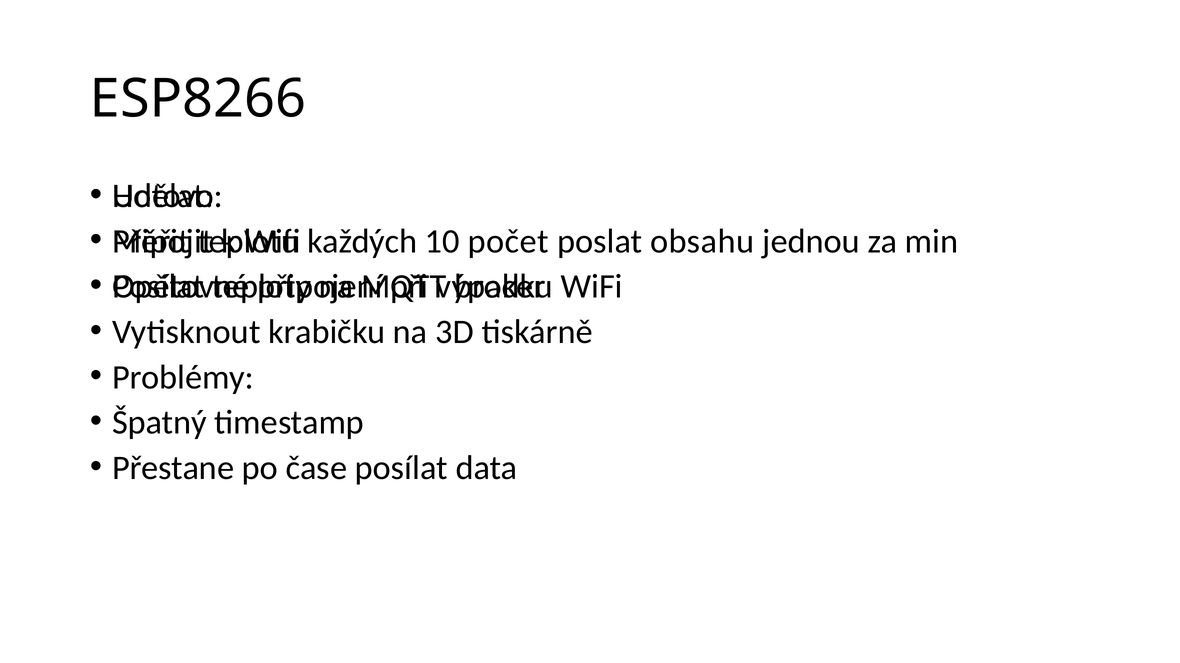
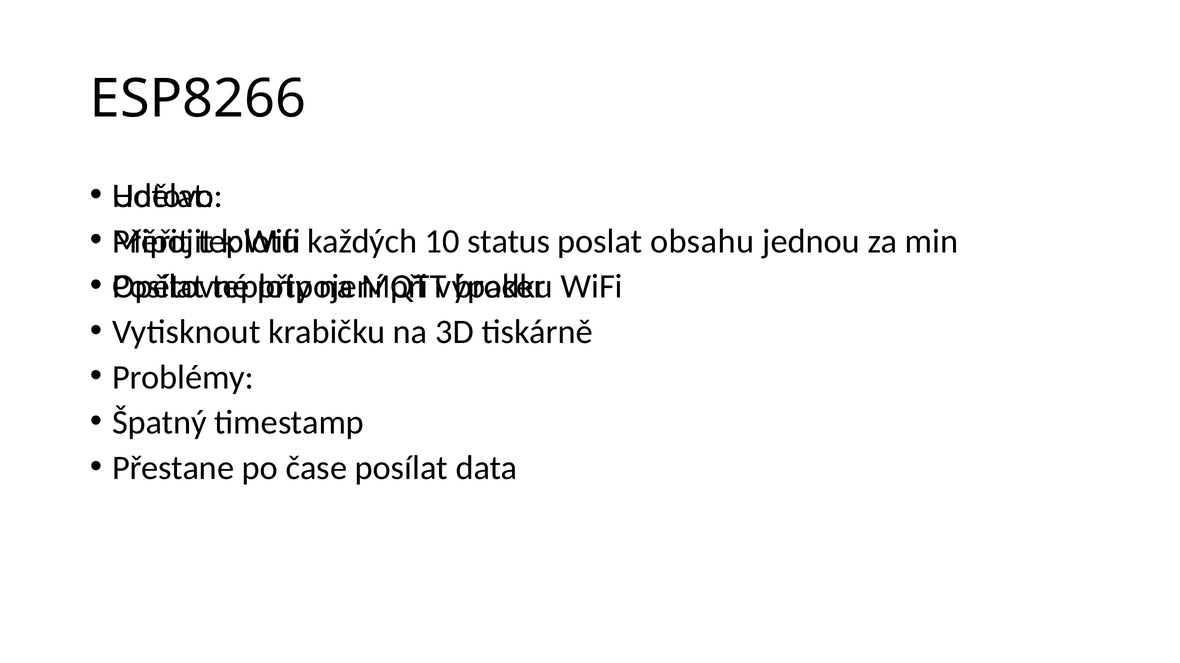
počet: počet -> status (509, 242)
